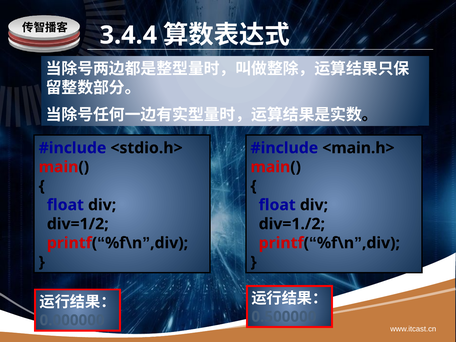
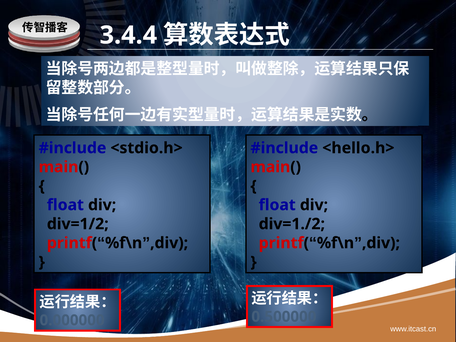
<main.h>: <main.h> -> <hello.h> (358, 148)
